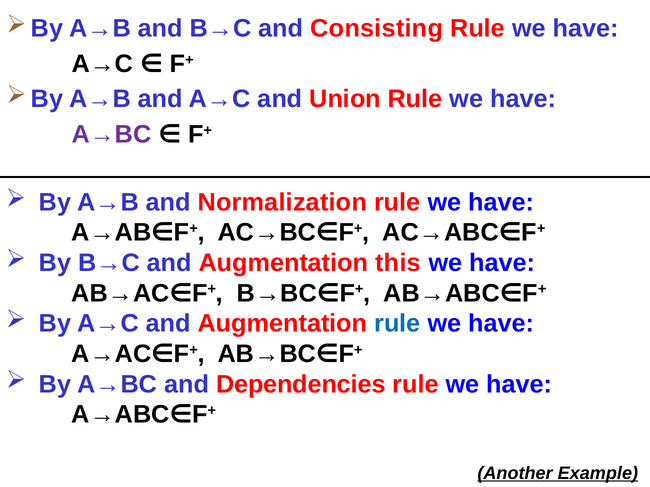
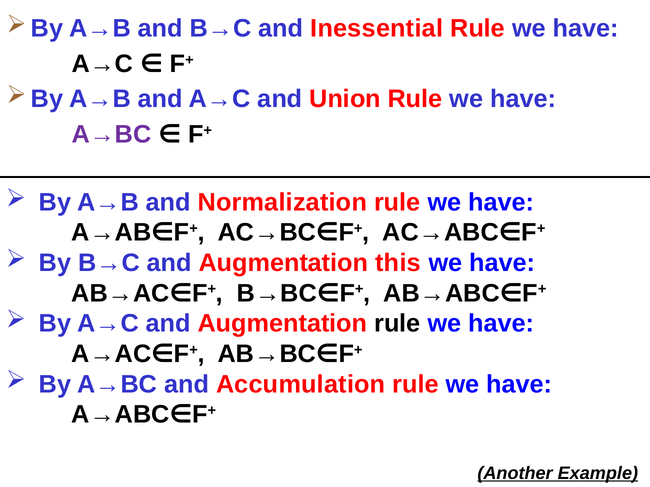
Consisting: Consisting -> Inessential (377, 28)
rule colour: blue -> black (397, 324)
Dependencies: Dependencies -> Accumulation (301, 385)
